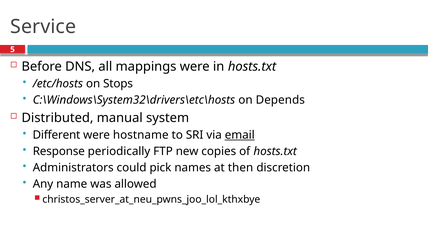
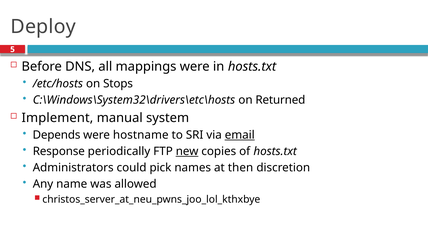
Service: Service -> Deploy (43, 27)
Depends: Depends -> Returned (280, 100)
Distributed: Distributed -> Implement (57, 118)
Different: Different -> Depends (56, 135)
new underline: none -> present (187, 151)
